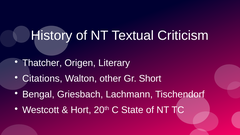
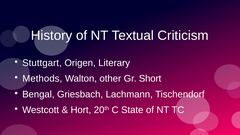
Thatcher: Thatcher -> Stuttgart (42, 63)
Citations: Citations -> Methods (42, 79)
